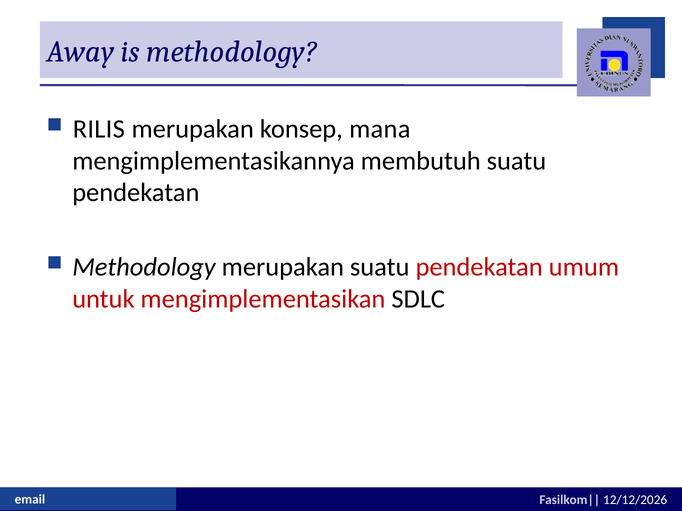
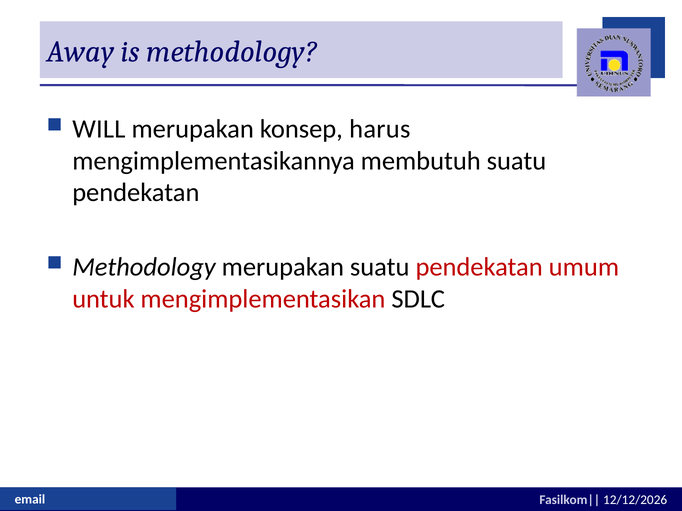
RILIS: RILIS -> WILL (99, 129)
mana: mana -> harus (380, 129)
